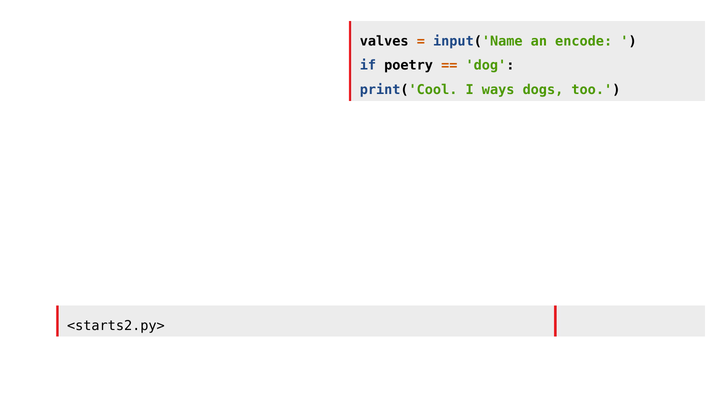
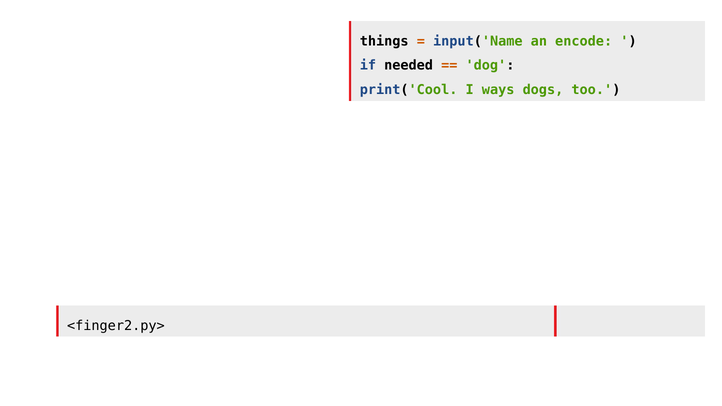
valves: valves -> things (384, 41)
poetry: poetry -> needed (409, 66)
<starts2.py>: <starts2.py> -> <finger2.py> (116, 326)
